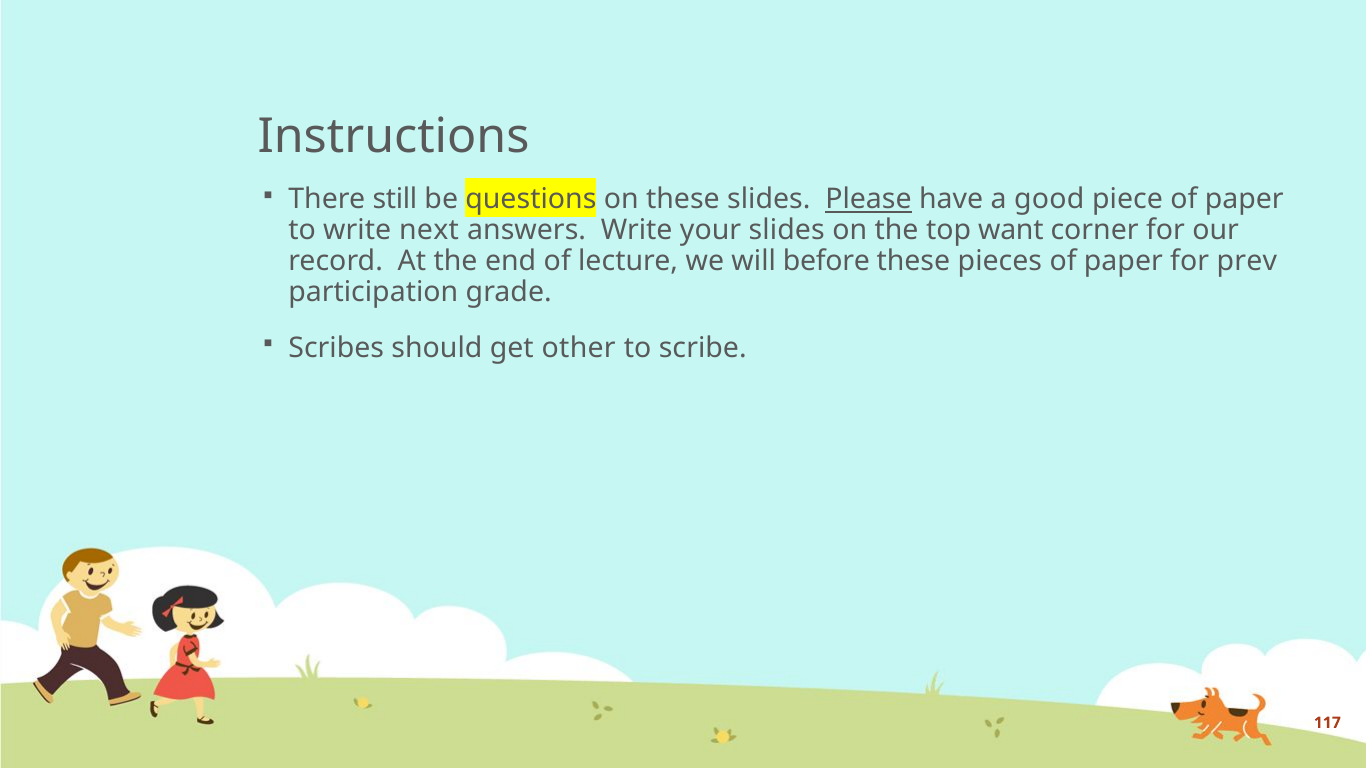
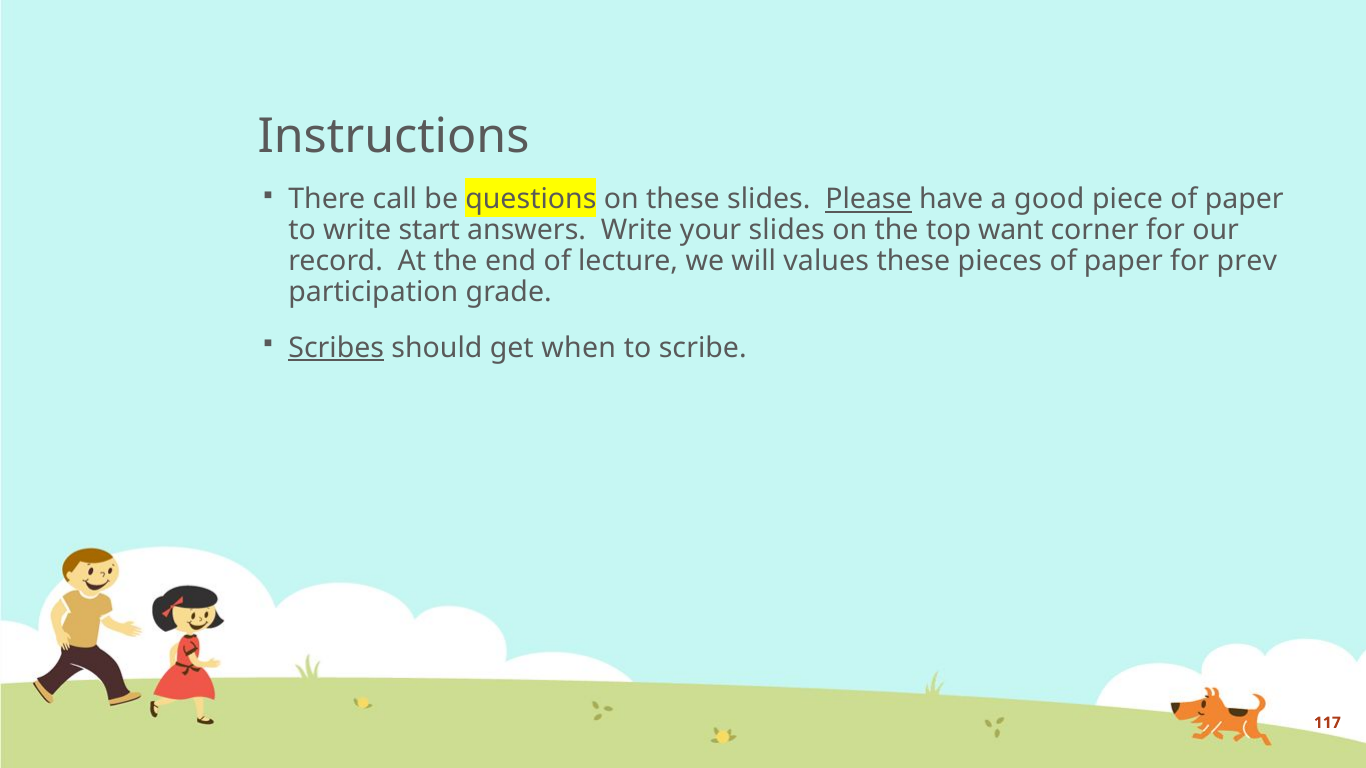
still: still -> call (395, 200)
next: next -> start (429, 230)
before: before -> values (826, 261)
Scribes underline: none -> present (336, 348)
other: other -> when (579, 348)
